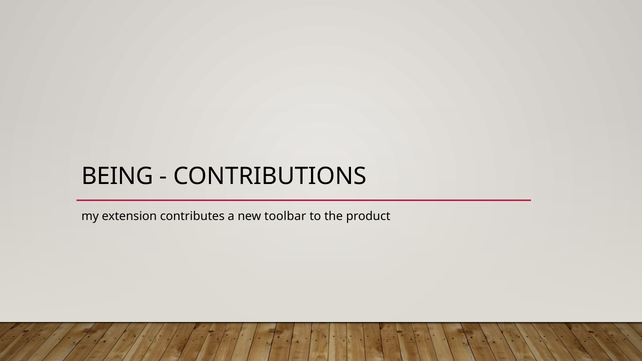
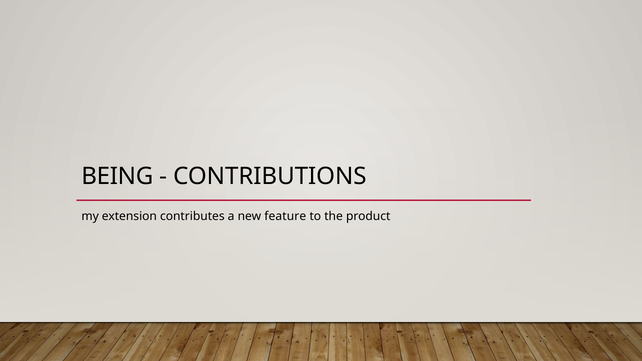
toolbar: toolbar -> feature (285, 216)
